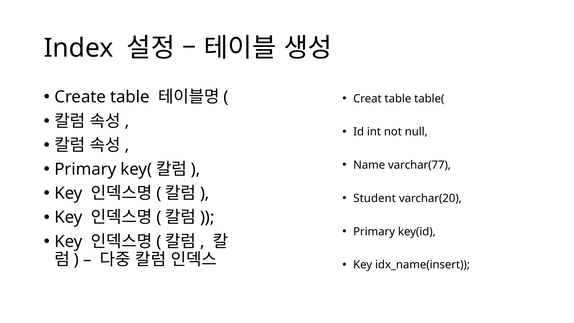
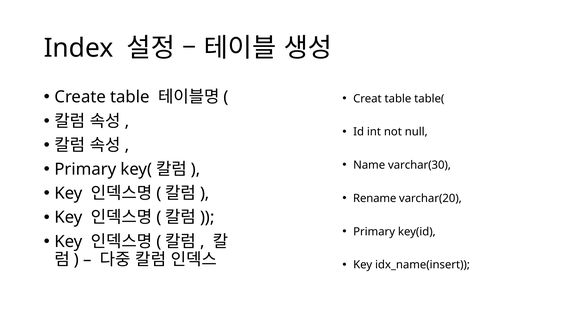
varchar(77: varchar(77 -> varchar(30 (419, 165)
Student: Student -> Rename (375, 198)
